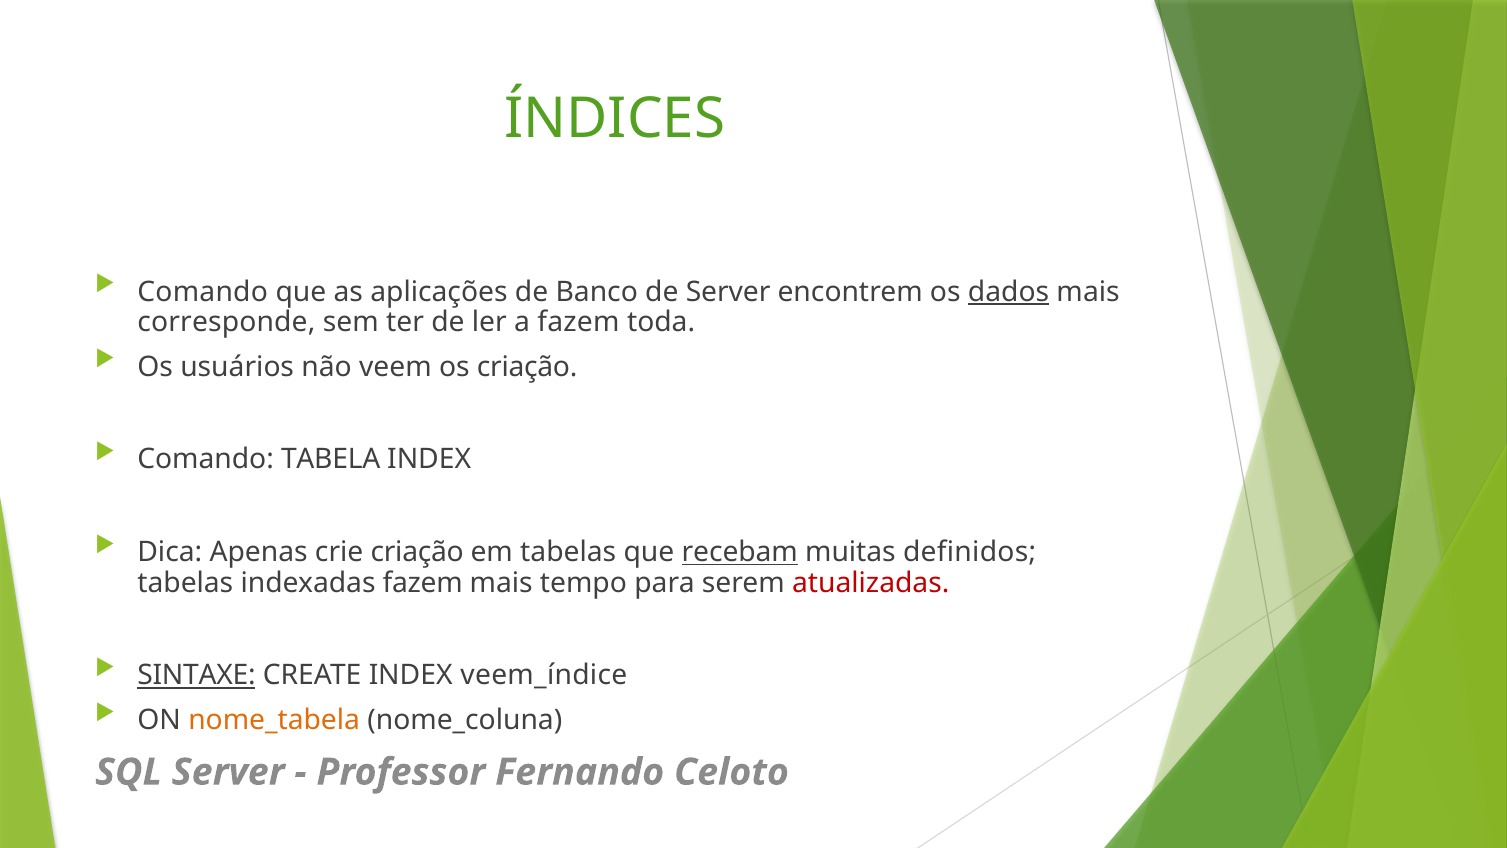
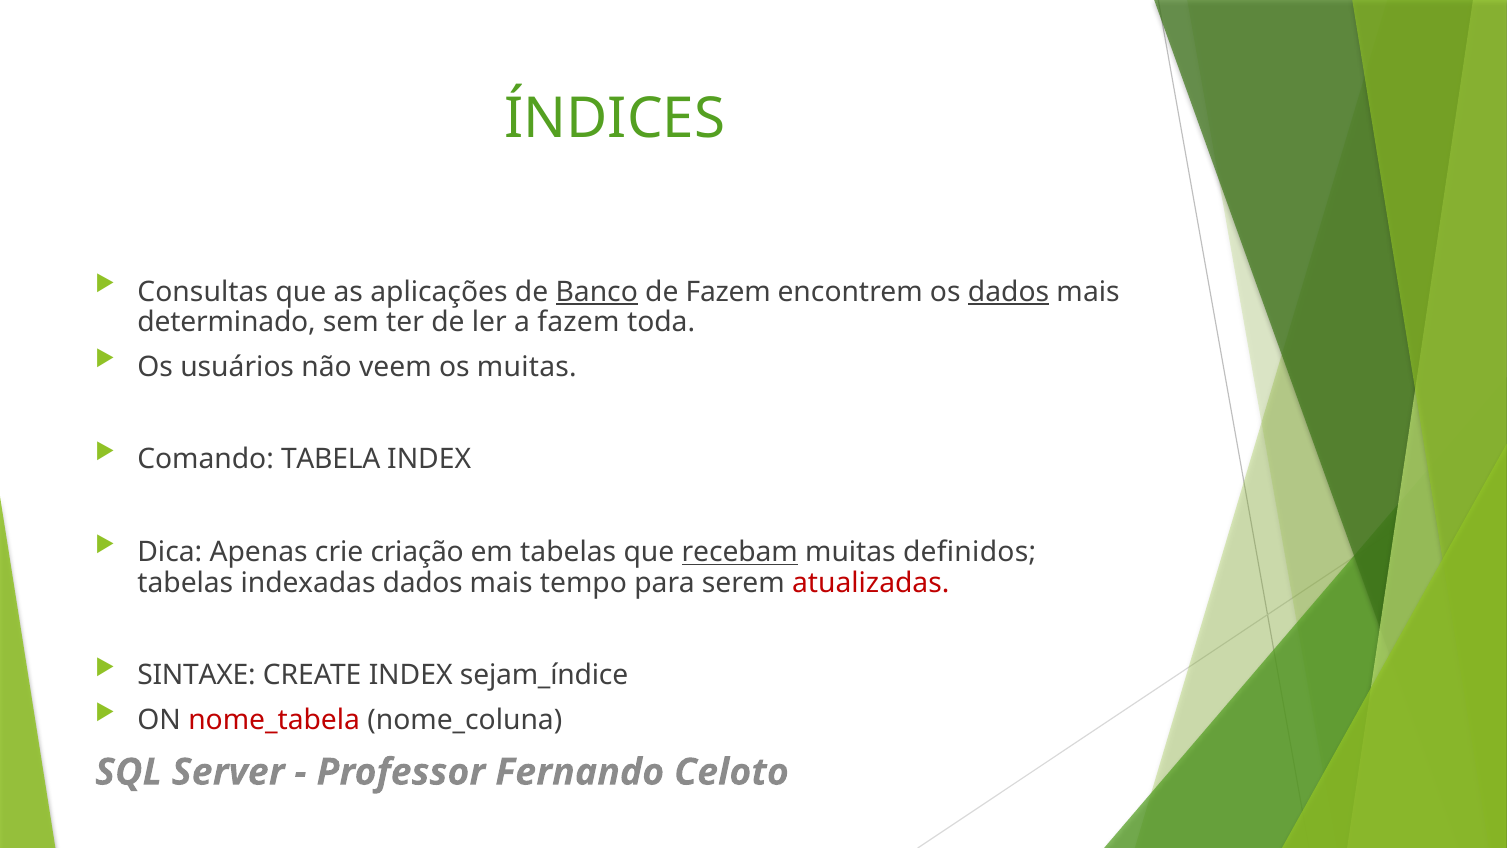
Comando: Comando -> Consultas (203, 292)
Banco underline: none -> present (597, 292)
de Server: Server -> Fazem (728, 292)
corresponde: corresponde -> determinado (227, 322)
os criação: criação -> muitas (527, 367)
indexadas fazem: fazem -> dados (423, 583)
SINTAXE underline: present -> none (197, 675)
veem_índice: veem_índice -> sejam_índice (544, 675)
nome_tabela colour: orange -> red (274, 720)
